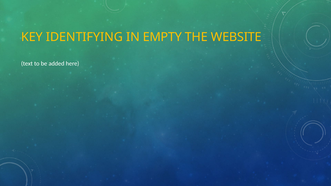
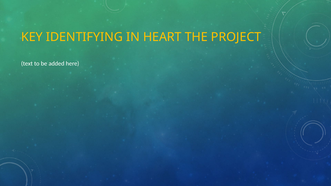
EMPTY: EMPTY -> HEART (162, 37)
WEBSITE: WEBSITE -> PROJECT (236, 37)
